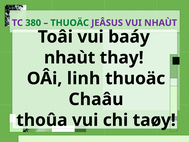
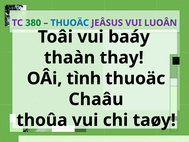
THUOÄC colour: green -> blue (70, 23)
VUI NHAÙT: NHAÙT -> LUOÂN (161, 23)
nhaùt: nhaùt -> thaàn (70, 58)
linh: linh -> tình (84, 78)
